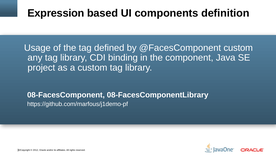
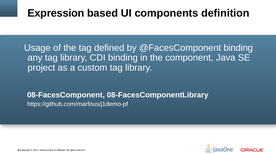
@FacesComponent custom: custom -> binding (238, 48)
